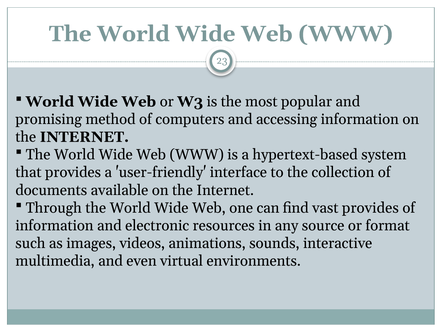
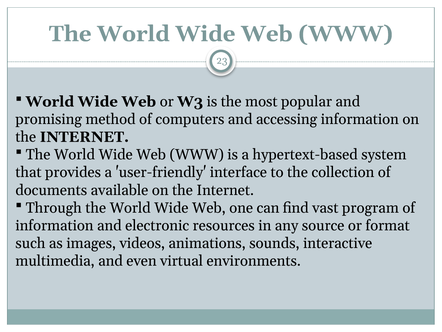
vast provides: provides -> program (370, 208)
